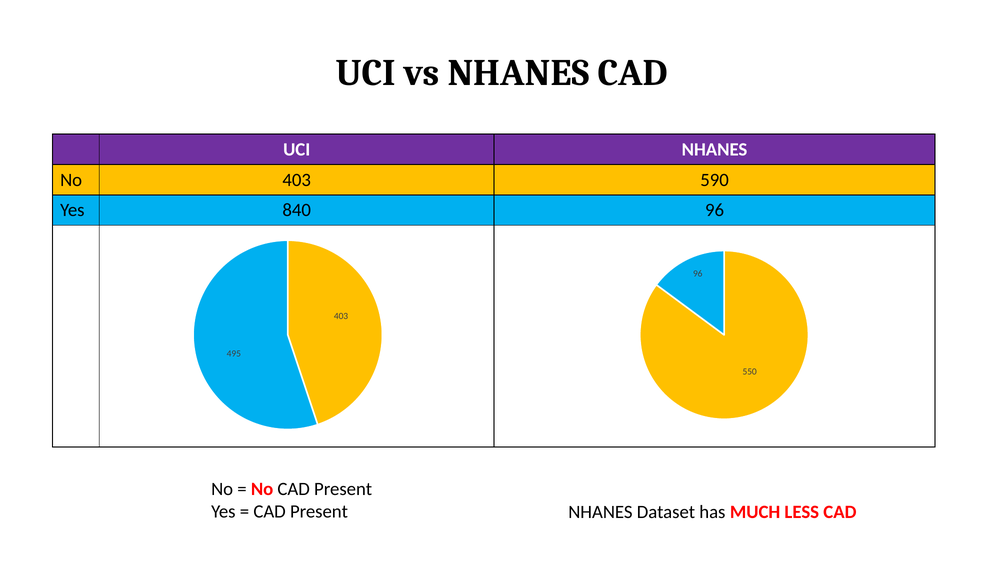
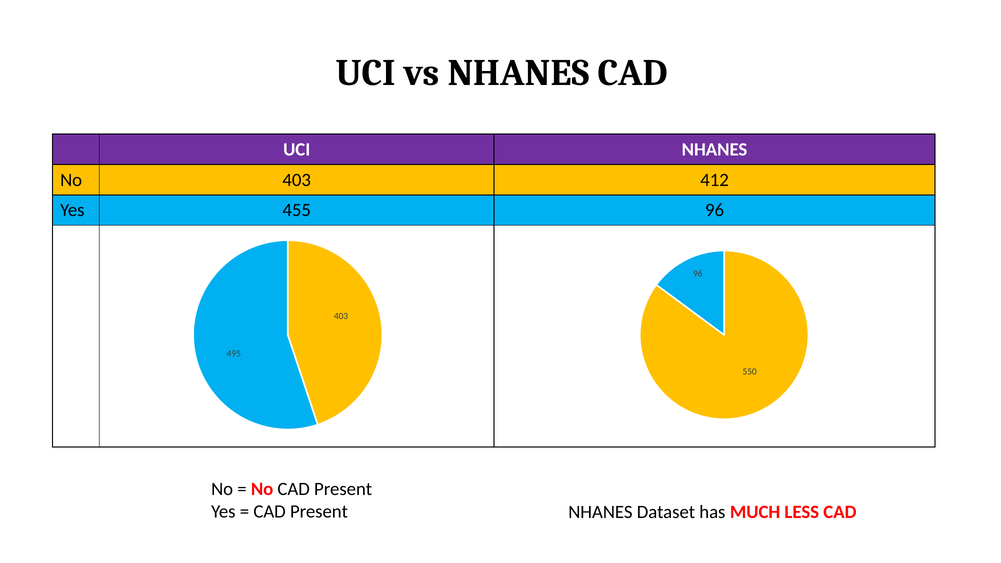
590: 590 -> 412 (715, 180)
840: 840 -> 455 (297, 210)
